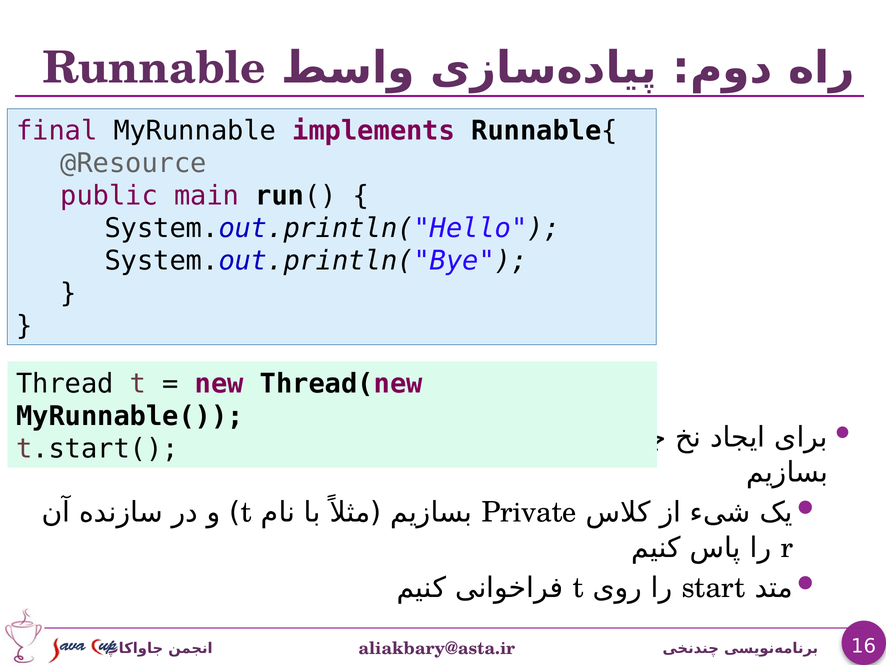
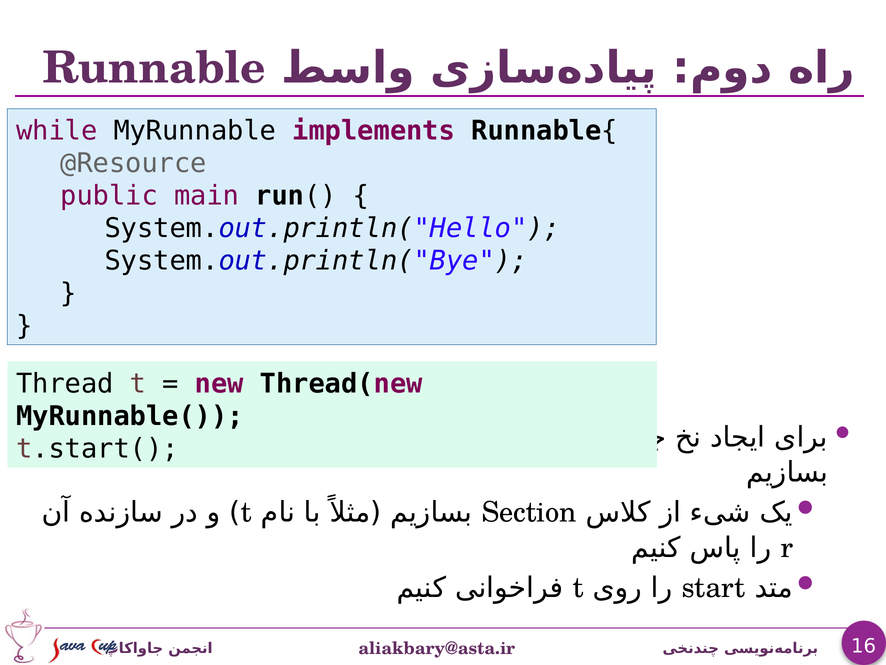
final: final -> while (57, 131)
Private: Private -> Section (529, 512)
